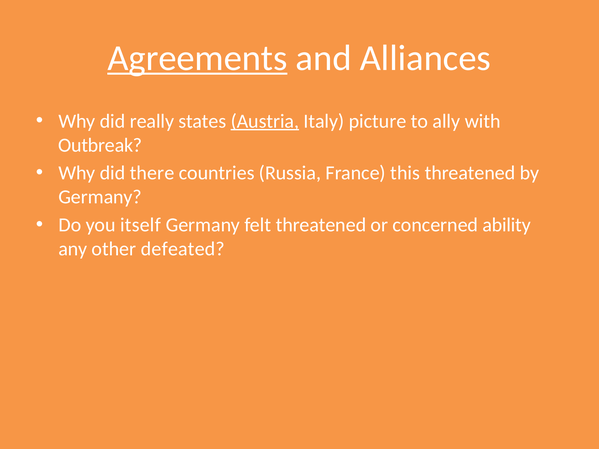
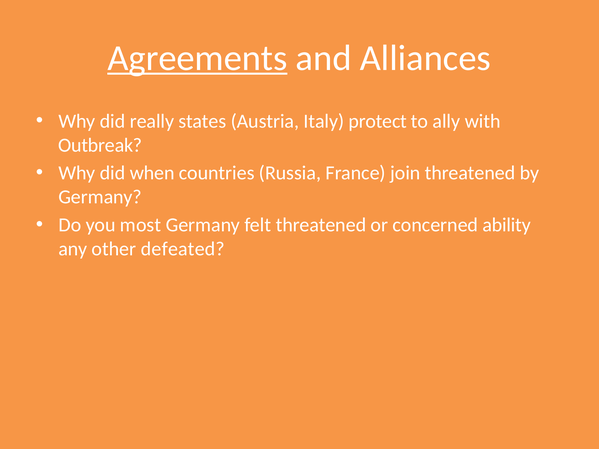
Austria underline: present -> none (265, 121)
picture: picture -> protect (378, 121)
there: there -> when (152, 173)
this: this -> join (405, 173)
itself: itself -> most (141, 225)
